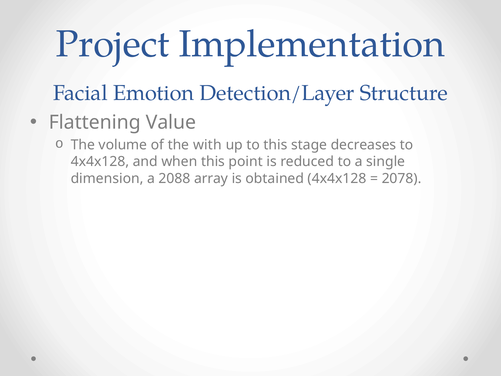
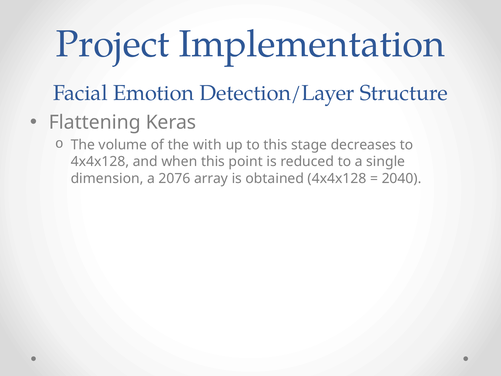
Value: Value -> Keras (171, 122)
2088: 2088 -> 2076 (174, 178)
2078: 2078 -> 2040 (402, 178)
